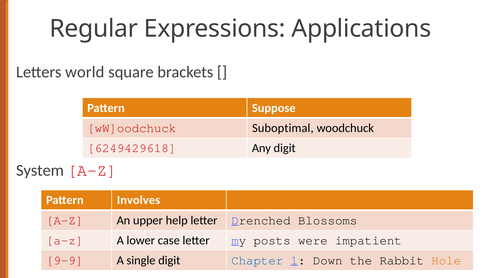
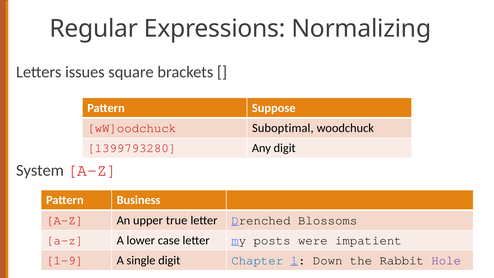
Applications: Applications -> Normalizing (361, 29)
world: world -> issues (85, 72)
6249429618: 6249429618 -> 1399793280 (132, 148)
Involves: Involves -> Business (139, 200)
help: help -> true (177, 220)
9-9: 9-9 -> 1-9 (65, 260)
Hole colour: orange -> purple (446, 260)
